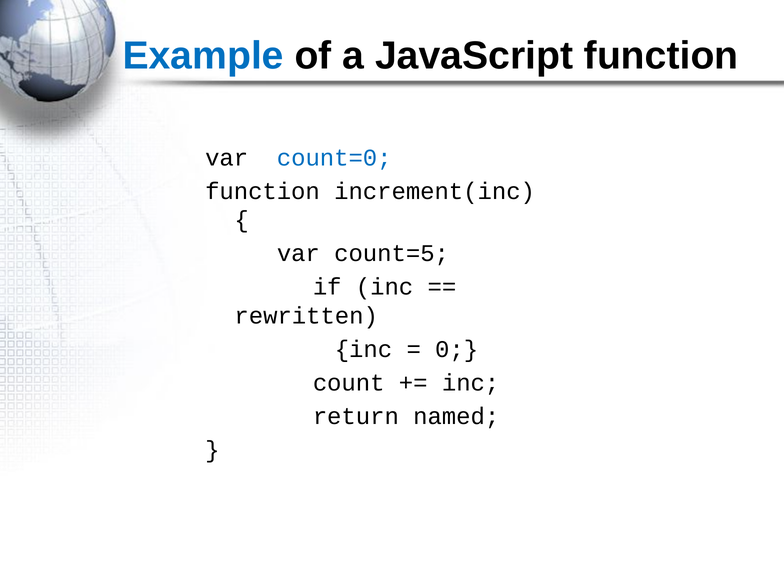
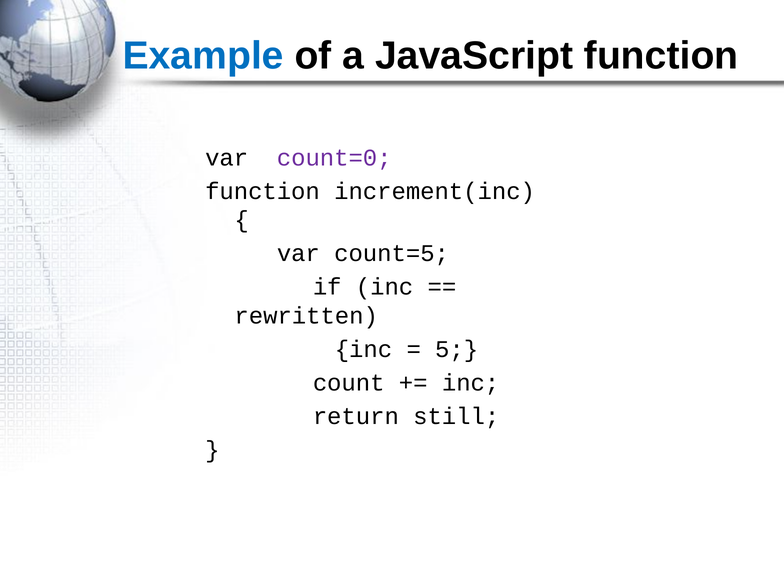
count=0 colour: blue -> purple (334, 158)
0: 0 -> 5 (457, 349)
named: named -> still (456, 416)
